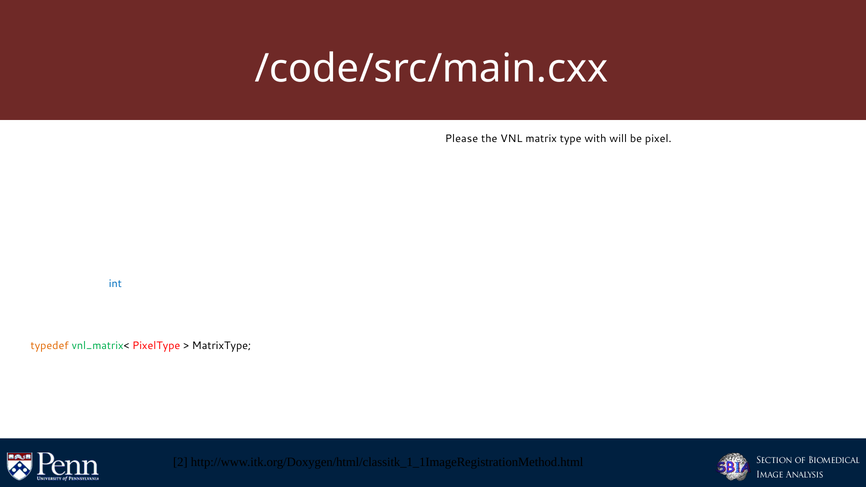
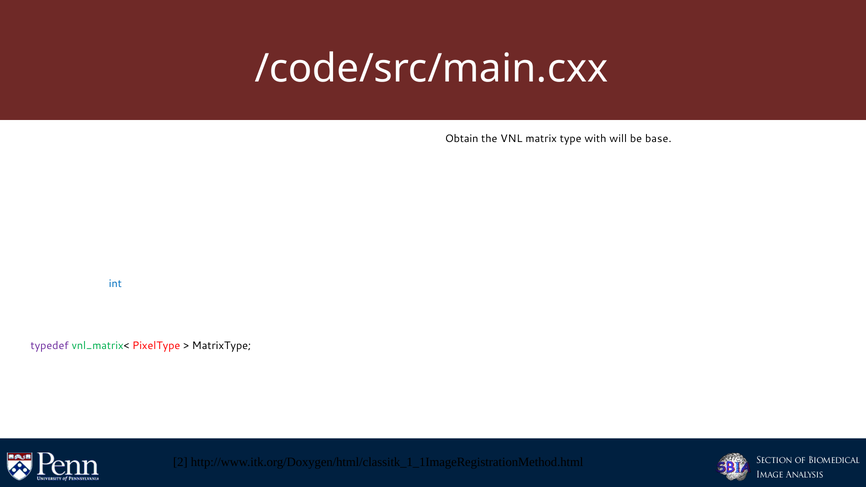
Please: Please -> Obtain (462, 139)
pixel: pixel -> base (658, 139)
typedef colour: orange -> purple (50, 346)
